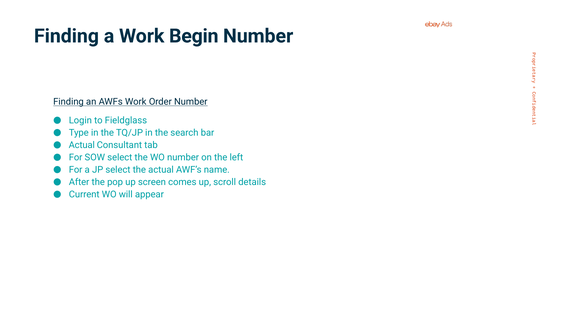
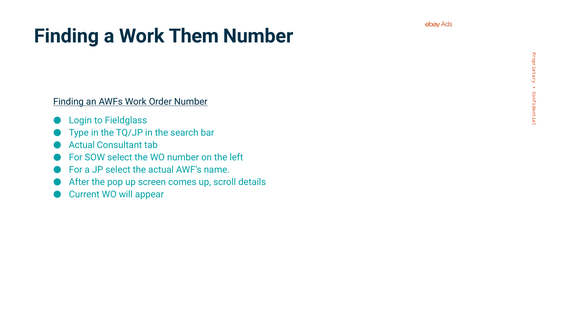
Begin: Begin -> Them (194, 36)
